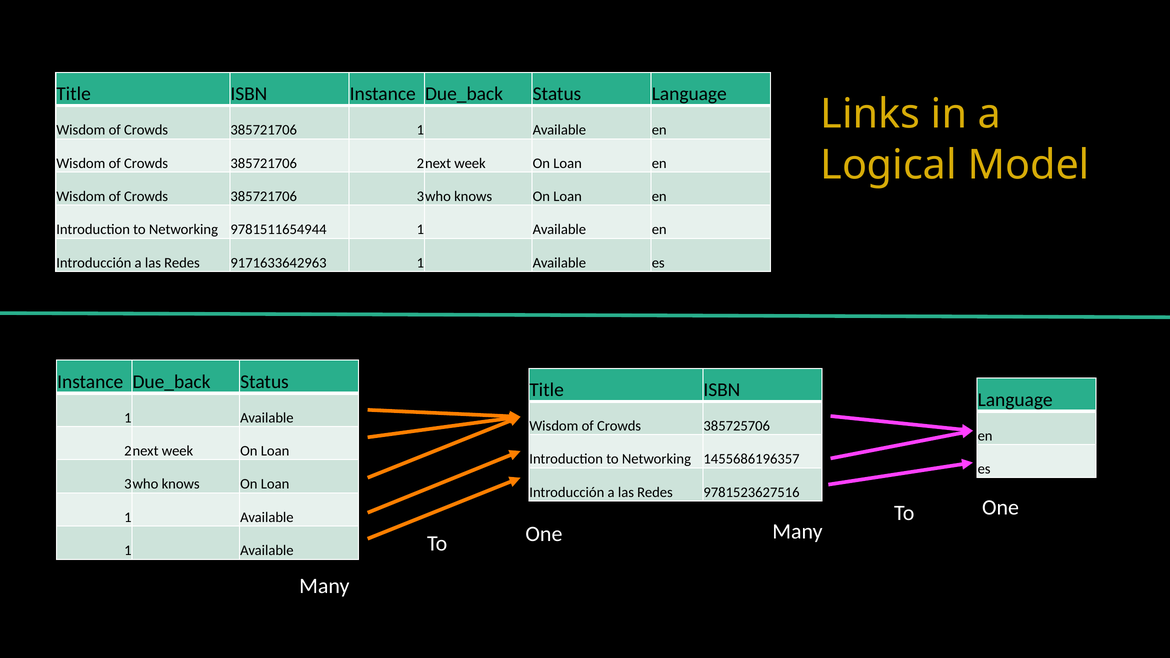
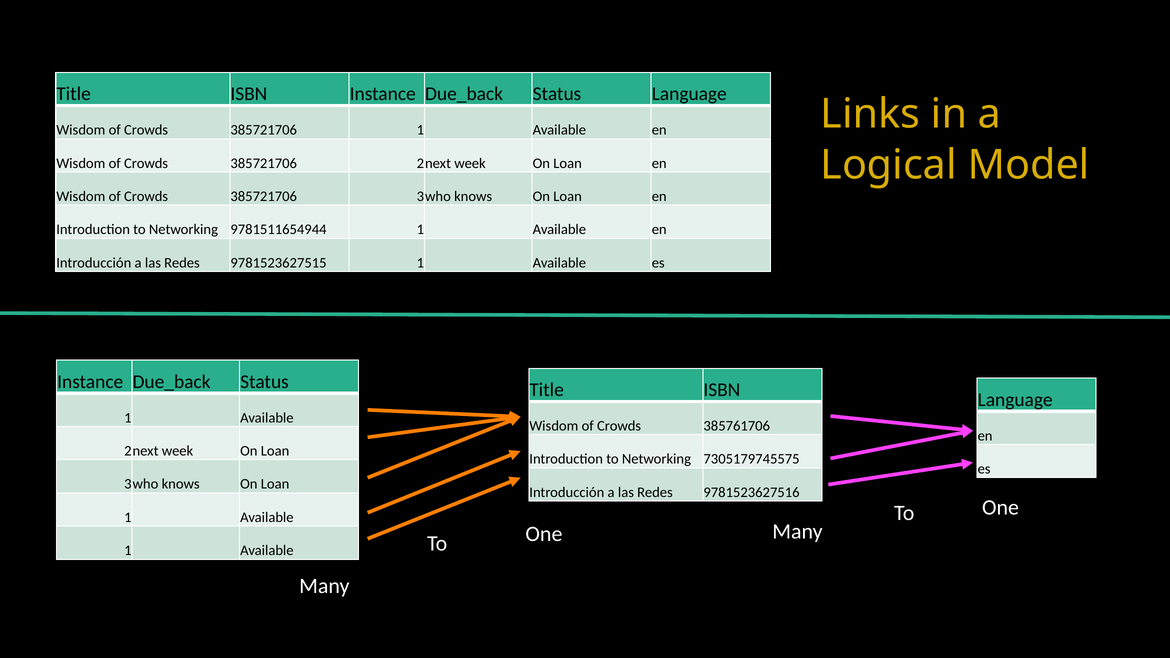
9171633642963: 9171633642963 -> 9781523627515 (279, 263)
385725706: 385725706 -> 385761706 (737, 426)
1455686196357: 1455686196357 -> 7305179745575 (752, 459)
